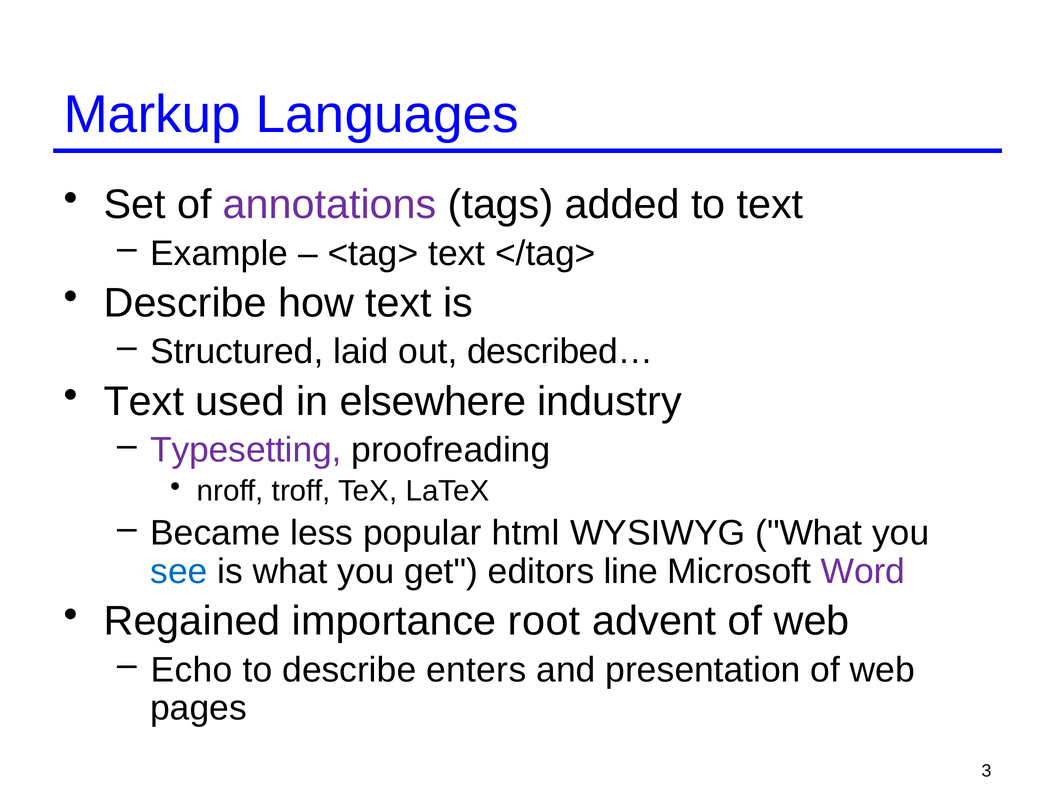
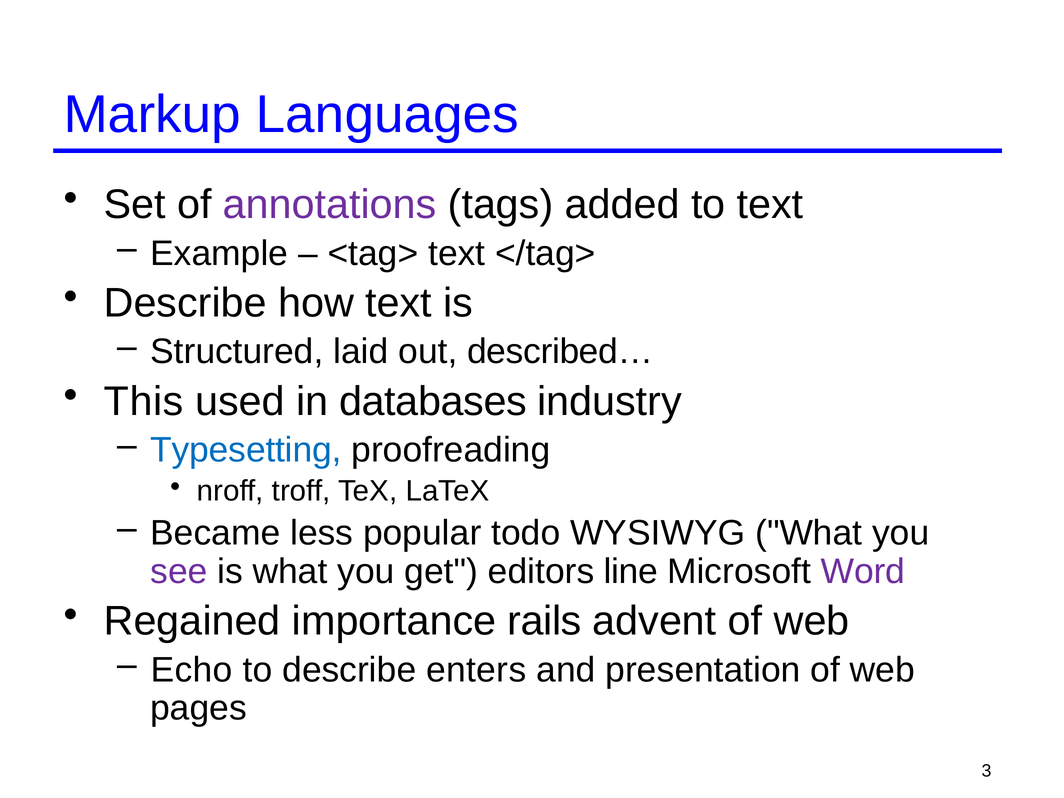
Text: Text -> This (144, 401)
elsewhere: elsewhere -> databases (433, 401)
Typesetting colour: purple -> blue (246, 450)
html: html -> todo (526, 533)
see colour: blue -> purple (179, 572)
root: root -> rails (545, 621)
